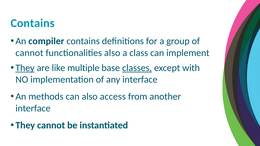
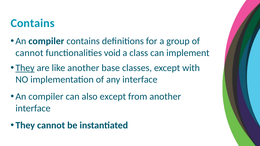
functionalities also: also -> void (112, 53)
like multiple: multiple -> another (83, 68)
classes underline: present -> none (137, 68)
methods: methods -> compiler (46, 97)
also access: access -> except (113, 97)
